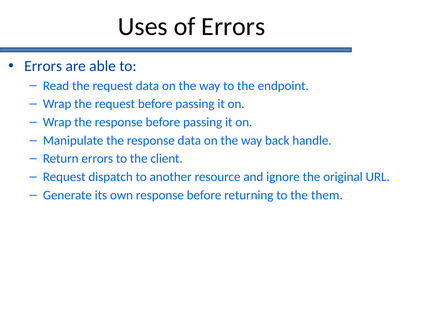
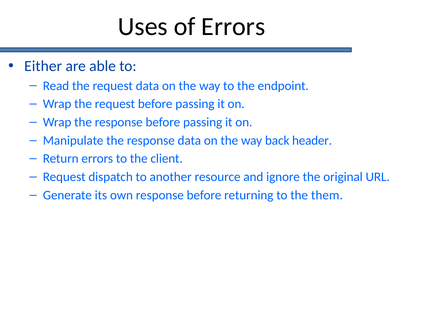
Errors: Errors -> Either (43, 66)
handle: handle -> header (312, 140)
